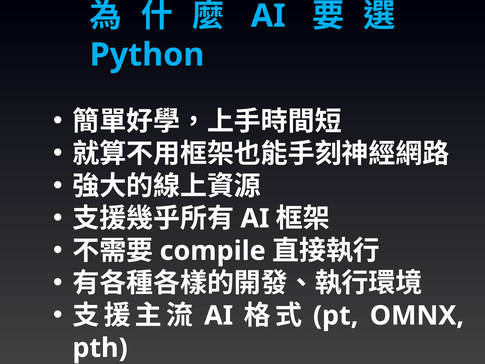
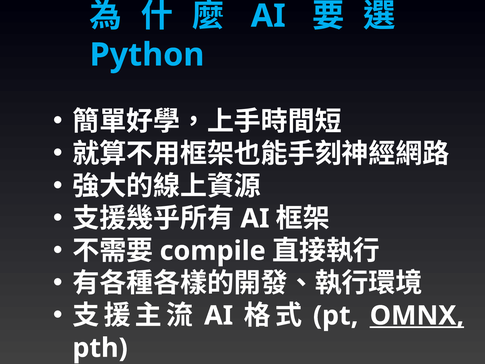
OMNX underline: none -> present (417, 315)
